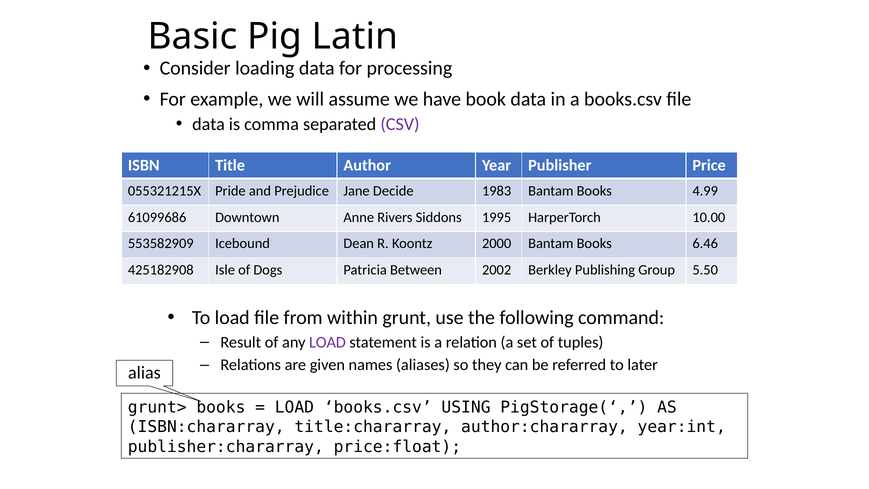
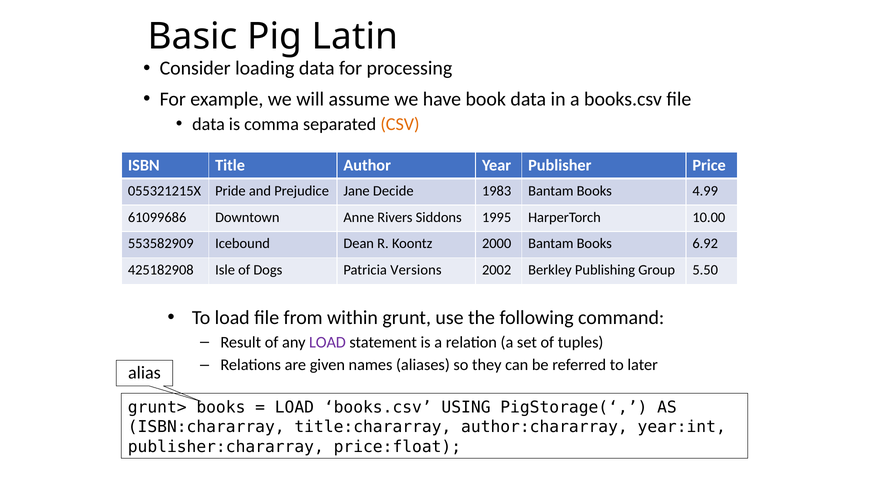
CSV colour: purple -> orange (400, 124)
6.46: 6.46 -> 6.92 (705, 244)
Between: Between -> Versions (416, 270)
